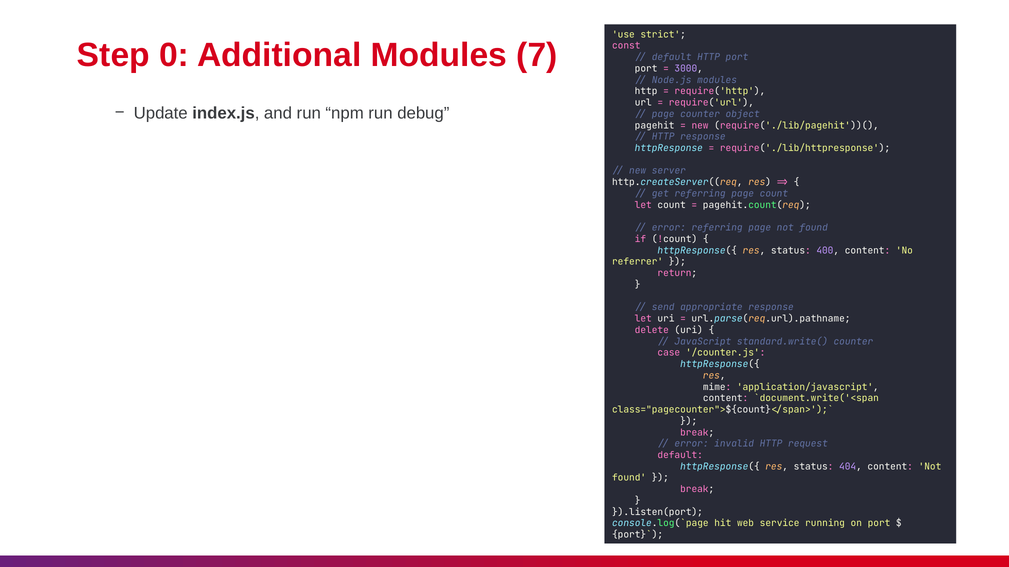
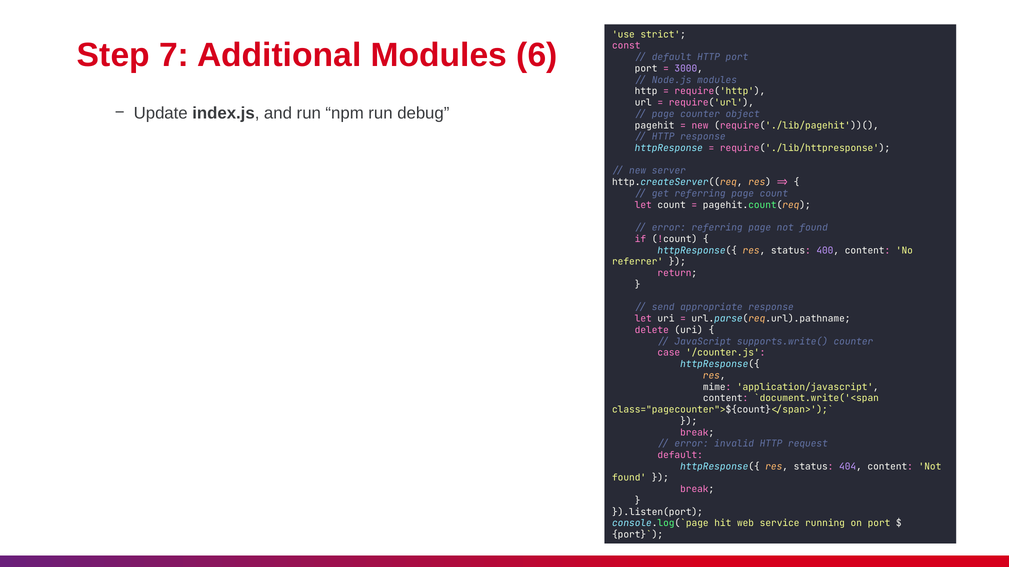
0: 0 -> 7 (174, 55)
7: 7 -> 6 (537, 55)
standard.write(: standard.write( -> supports.write( (782, 342)
